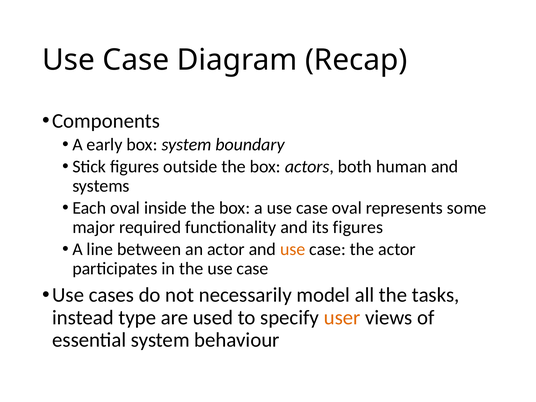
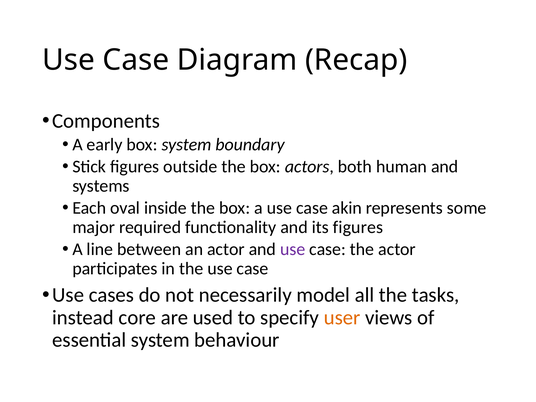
case oval: oval -> akin (347, 208)
use colour: orange -> purple (293, 249)
type: type -> core (137, 317)
